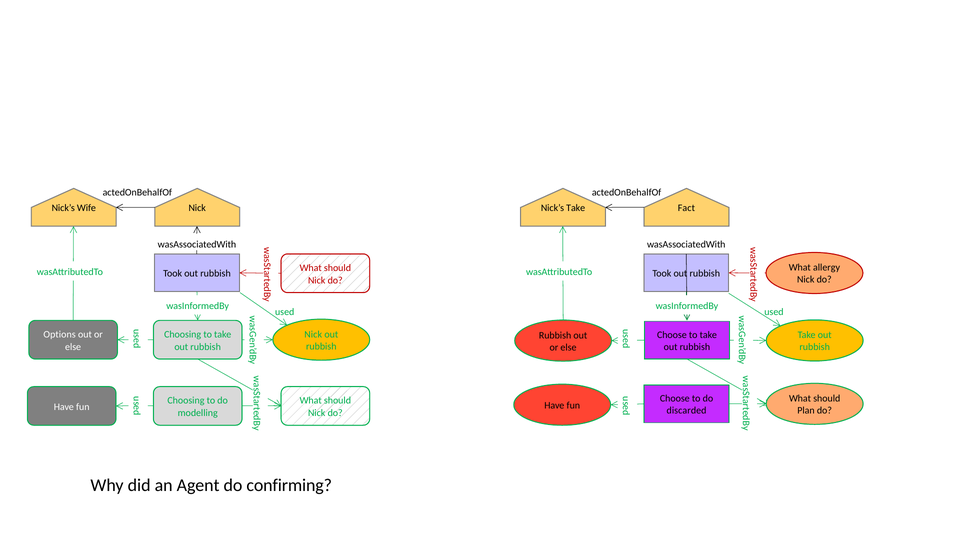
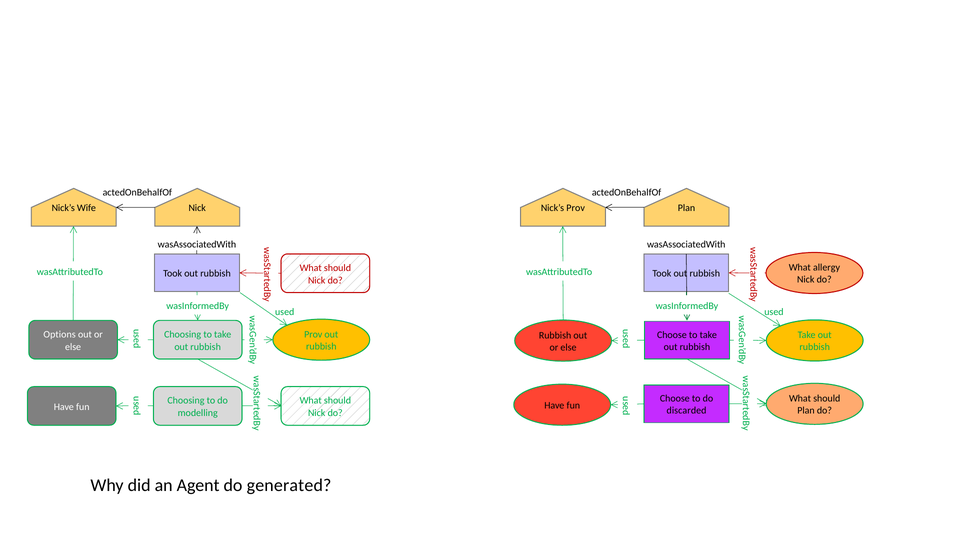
Nick’s Take: Take -> Prov (576, 208)
Fact: Fact -> Plan (686, 208)
Nick: Nick -> Prov (313, 335)
confirming: confirming -> generated (289, 486)
